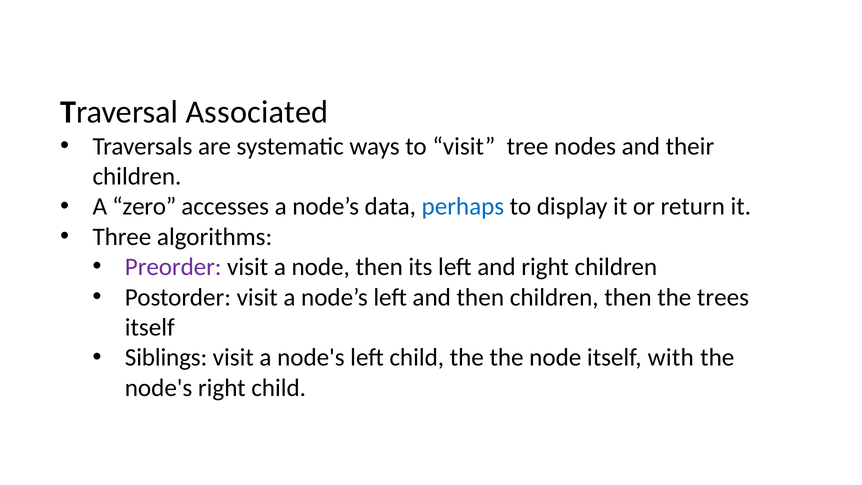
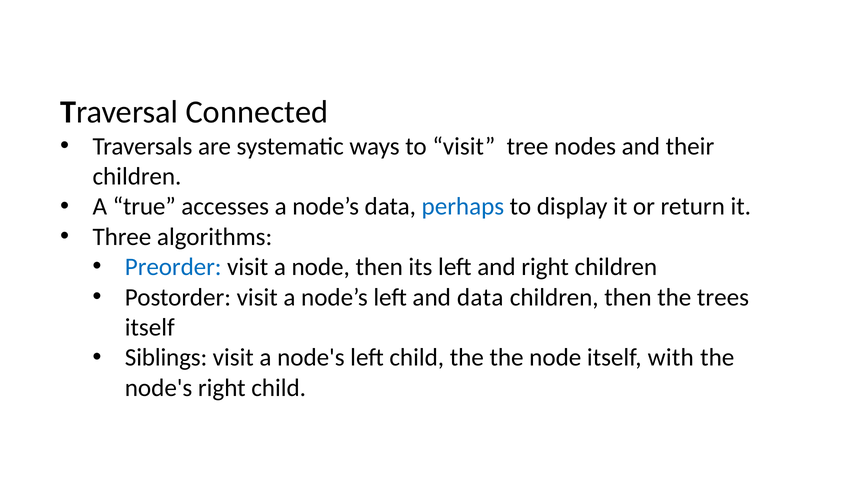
Associated: Associated -> Connected (257, 112)
zero: zero -> true (144, 207)
Preorder colour: purple -> blue (173, 267)
and then: then -> data (480, 297)
